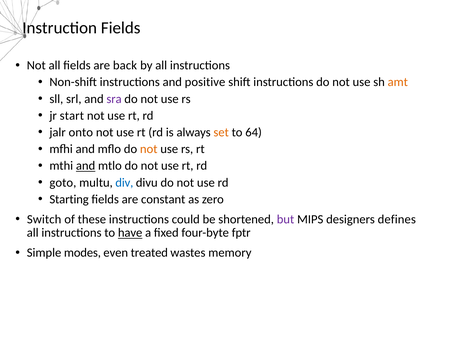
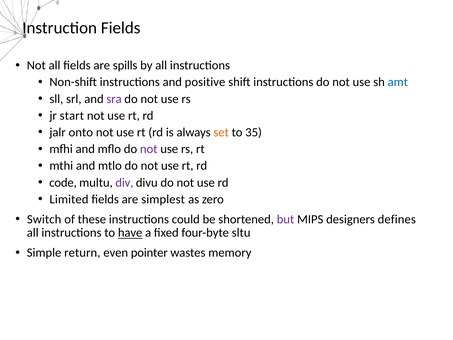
back: back -> spills (125, 65)
amt colour: orange -> blue (398, 82)
64: 64 -> 35 (254, 132)
not colour: orange -> purple (149, 149)
and underline: present -> none (86, 166)
goto: goto -> code (63, 182)
div colour: blue -> purple (124, 182)
Starting: Starting -> Limited (69, 199)
constant: constant -> simplest (163, 199)
fptr: fptr -> sltu (241, 233)
modes: modes -> return (82, 253)
treated: treated -> pointer (149, 253)
